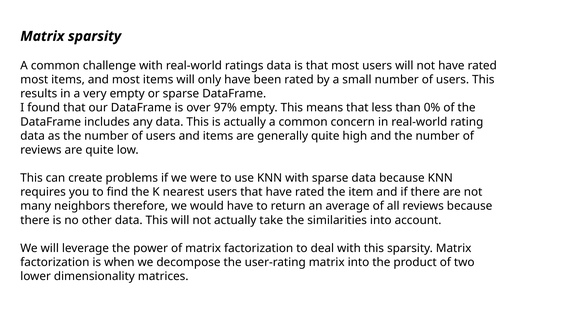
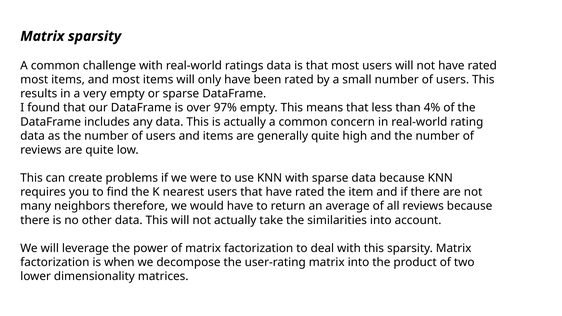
0%: 0% -> 4% (432, 108)
